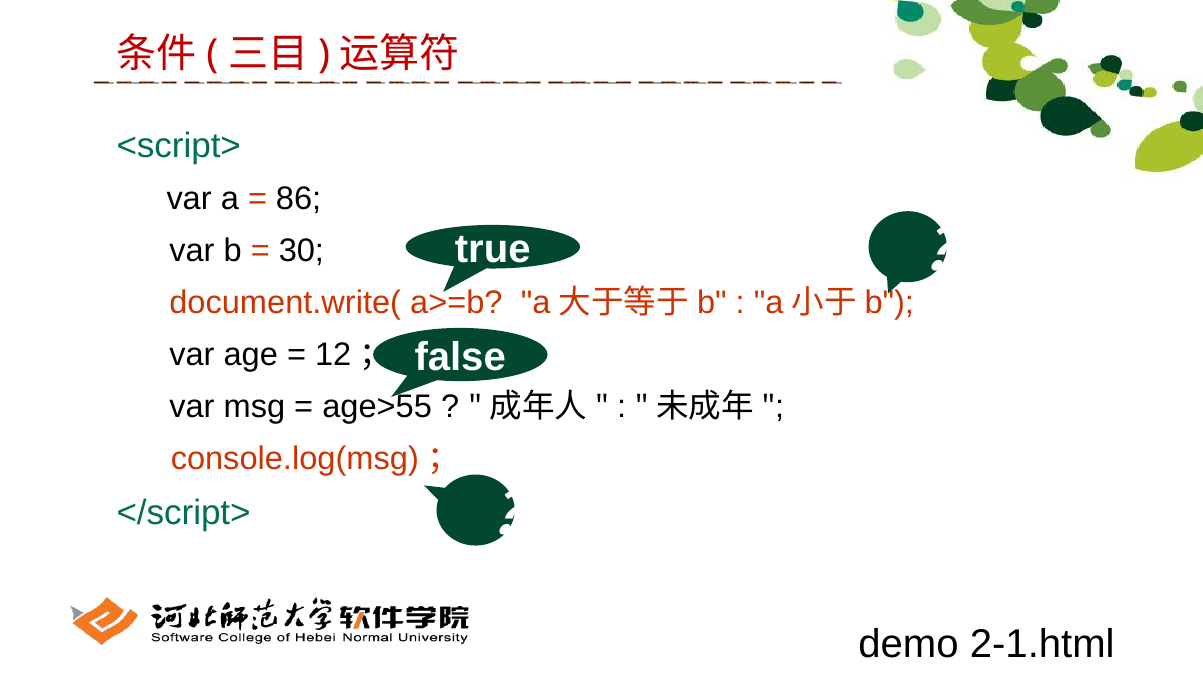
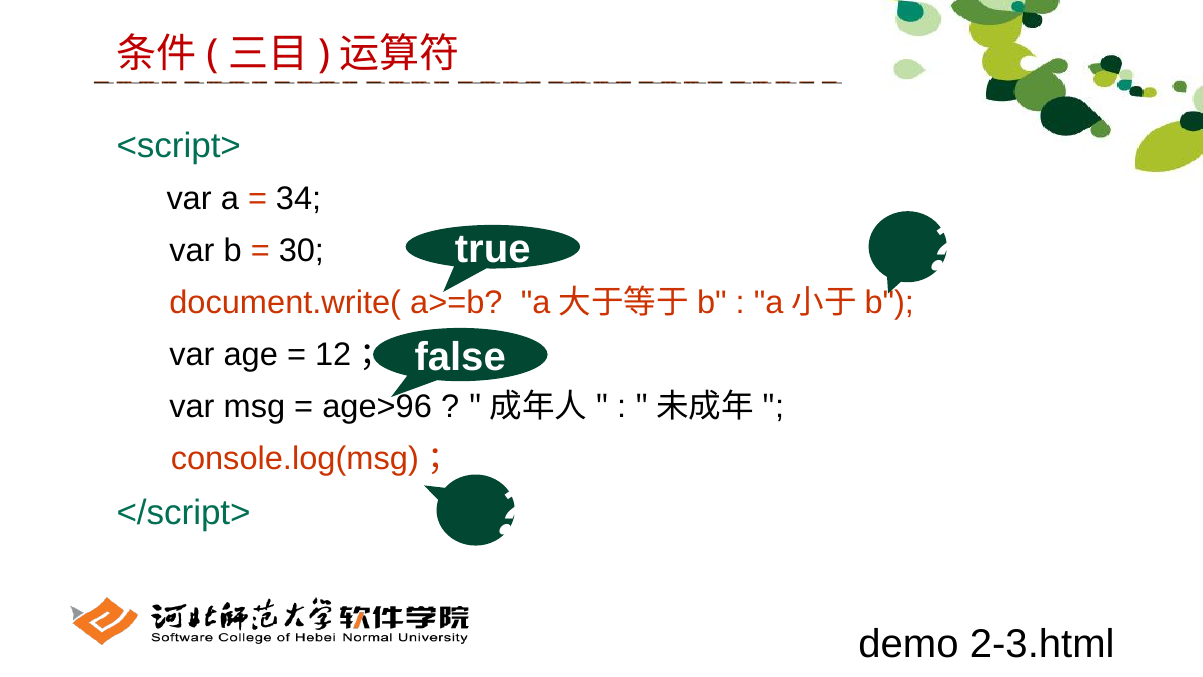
86: 86 -> 34 (299, 199)
age>55: age>55 -> age>96 (377, 406)
2-1.html: 2-1.html -> 2-3.html (1042, 644)
